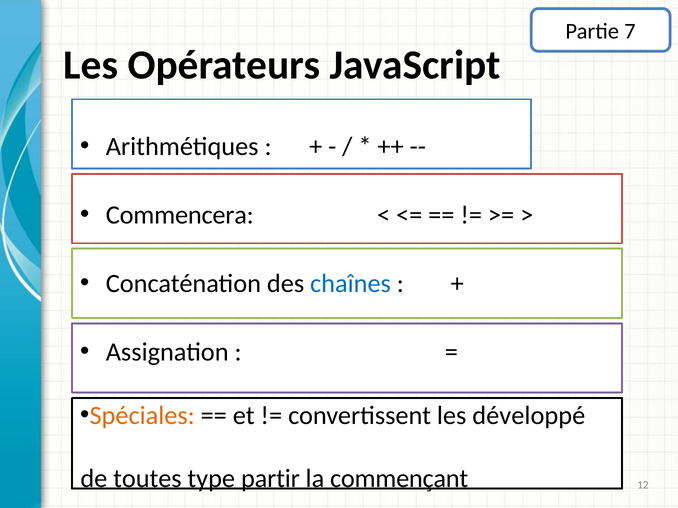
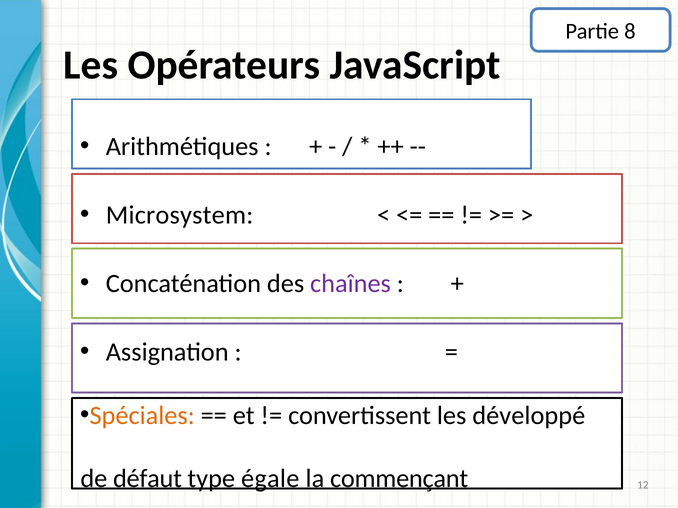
7: 7 -> 8 (630, 32)
Commencera: Commencera -> Microsystem (180, 215)
chaînes colour: blue -> purple (350, 284)
toutes: toutes -> défaut (148, 479)
partir: partir -> égale (270, 479)
